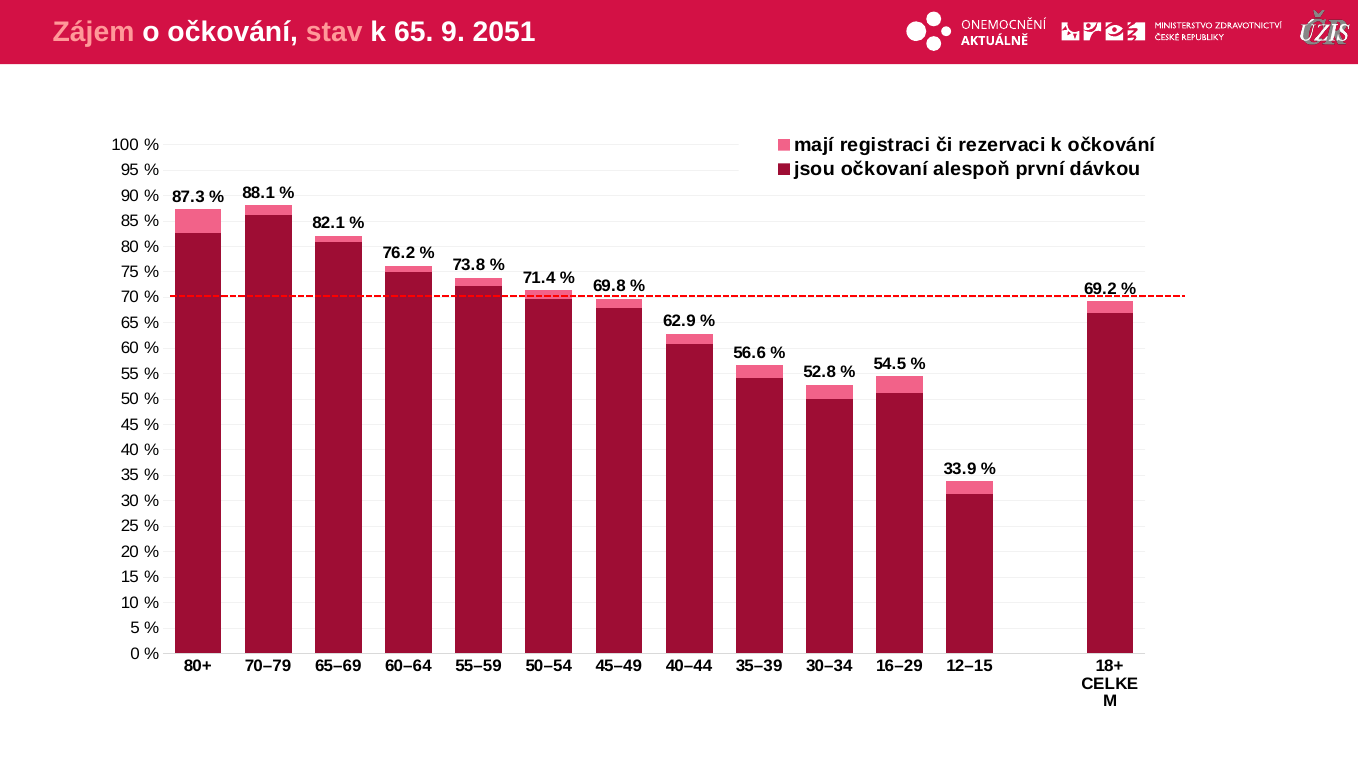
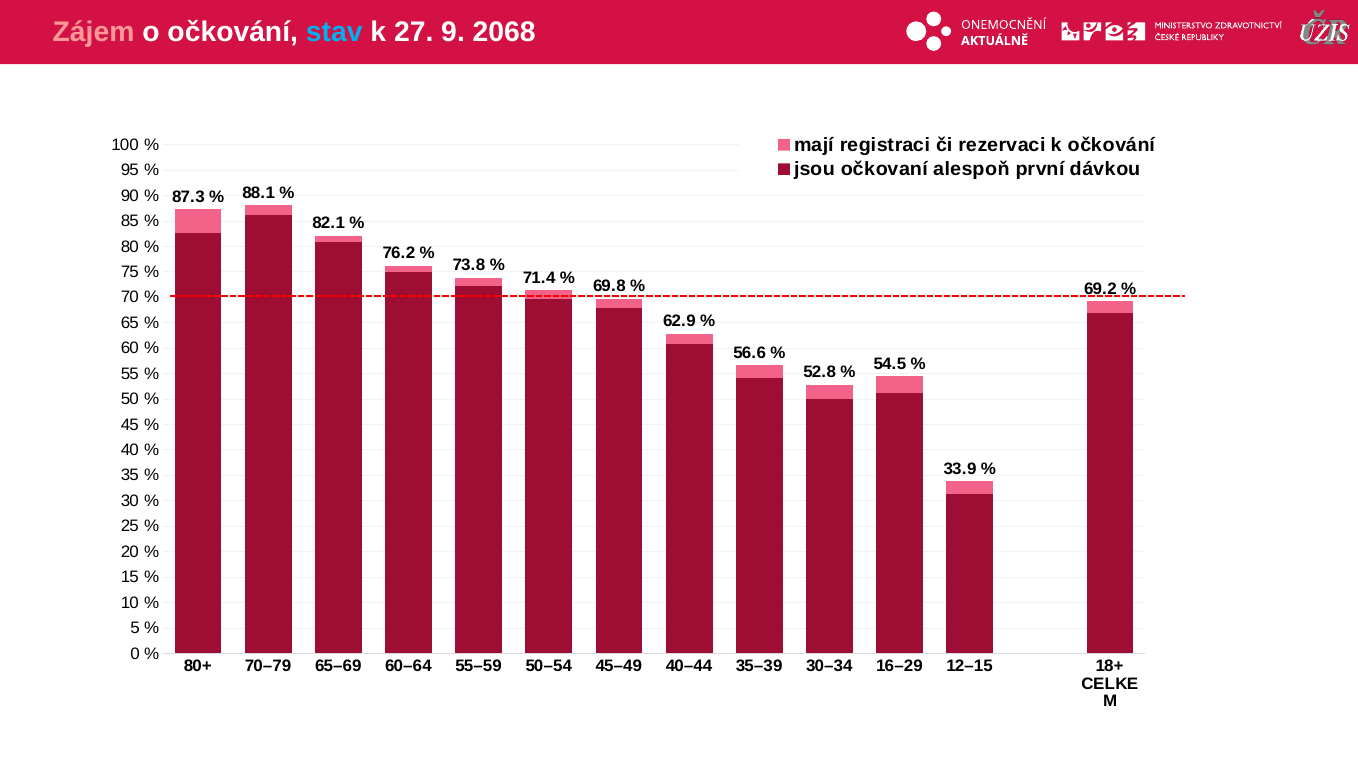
stav colour: pink -> light blue (334, 32)
k 65: 65 -> 27 (414, 32)
2051: 2051 -> 2068 (504, 32)
